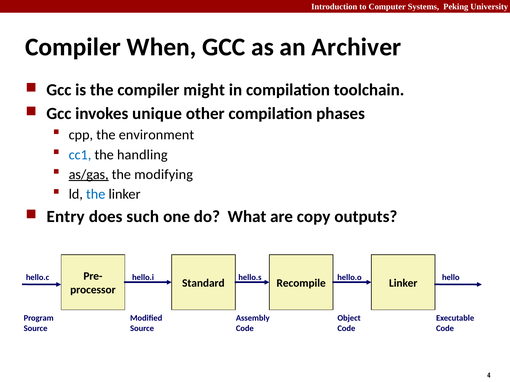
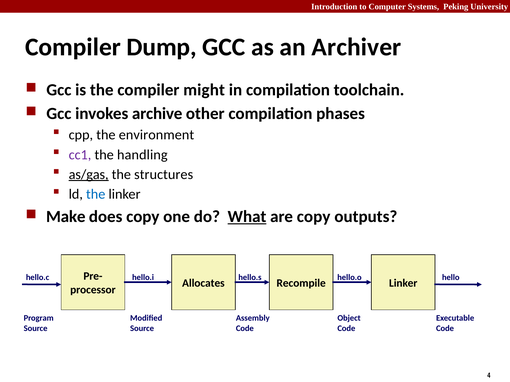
When: When -> Dump (162, 47)
unique: unique -> archive (157, 114)
cc1 colour: blue -> purple (80, 155)
modifying: modifying -> structures (164, 175)
Entry: Entry -> Make (66, 217)
does such: such -> copy (143, 217)
What underline: none -> present (247, 217)
Standard: Standard -> Allocates (203, 283)
